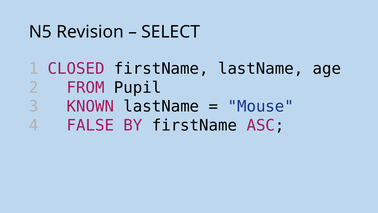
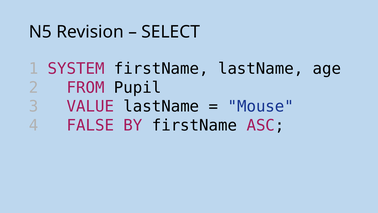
CLOSED: CLOSED -> SYSTEM (76, 69)
KNOWN: KNOWN -> VALUE (90, 106)
